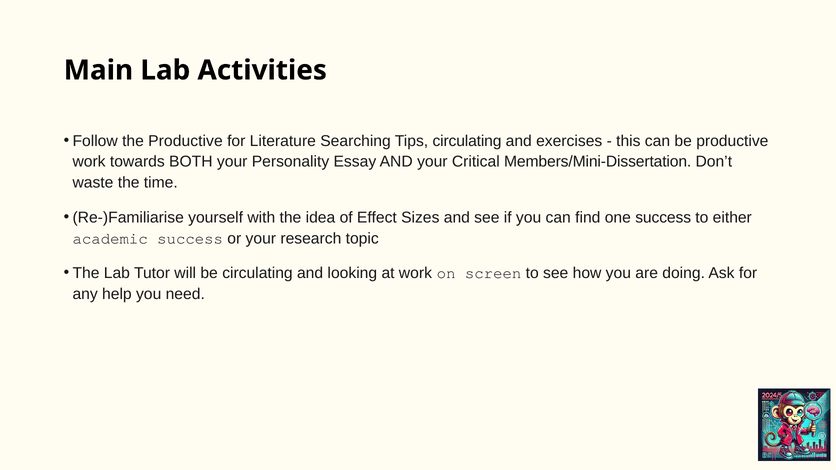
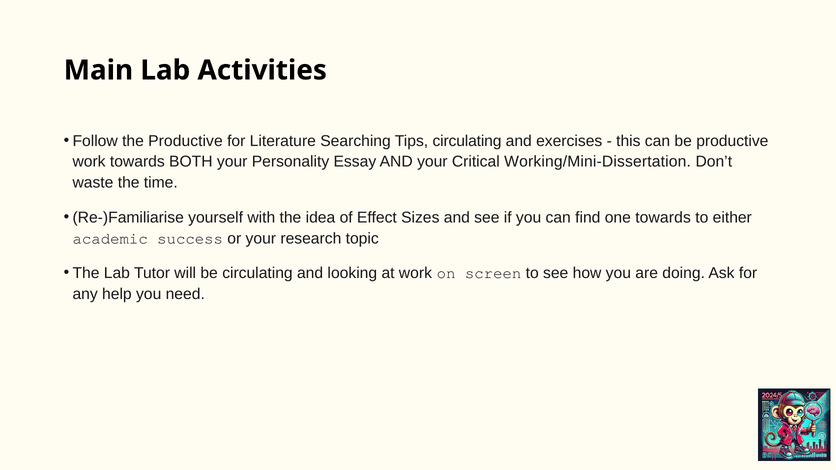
Members/Mini-Dissertation: Members/Mini-Dissertation -> Working/Mini-Dissertation (598, 162)
one success: success -> towards (663, 218)
